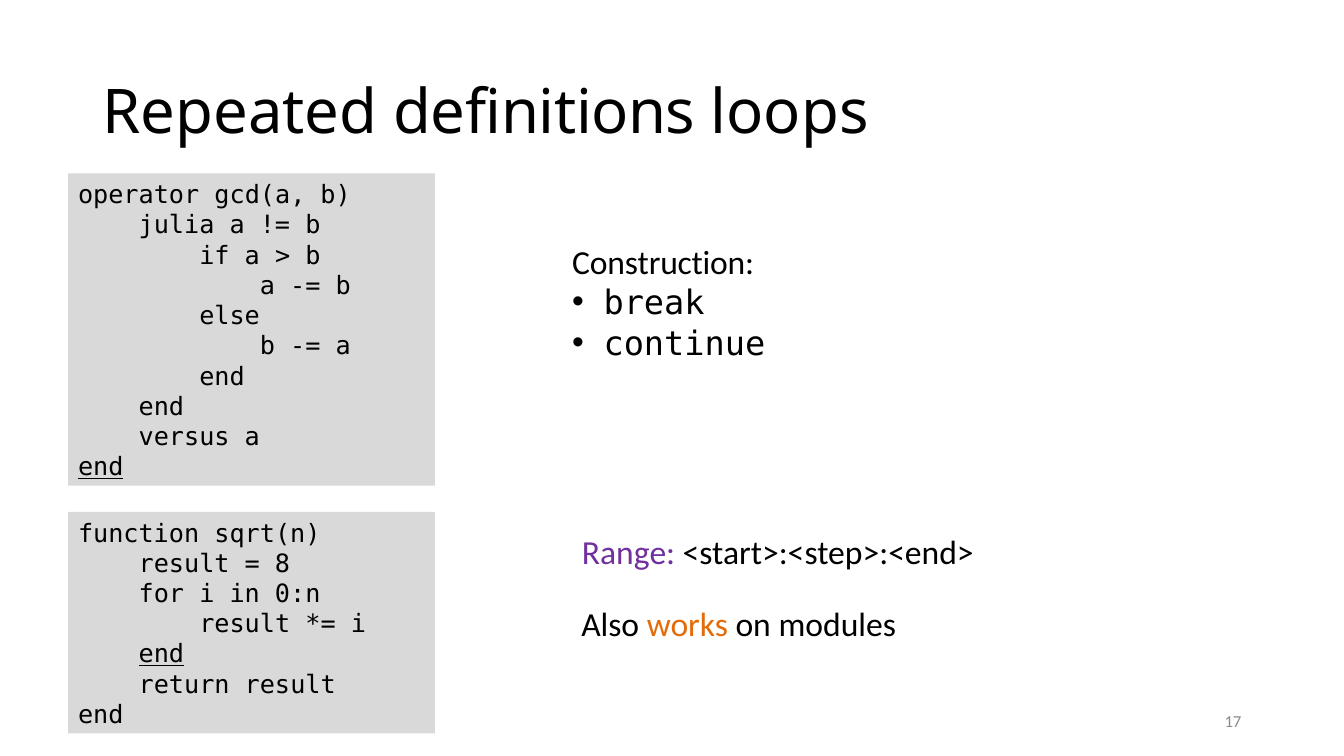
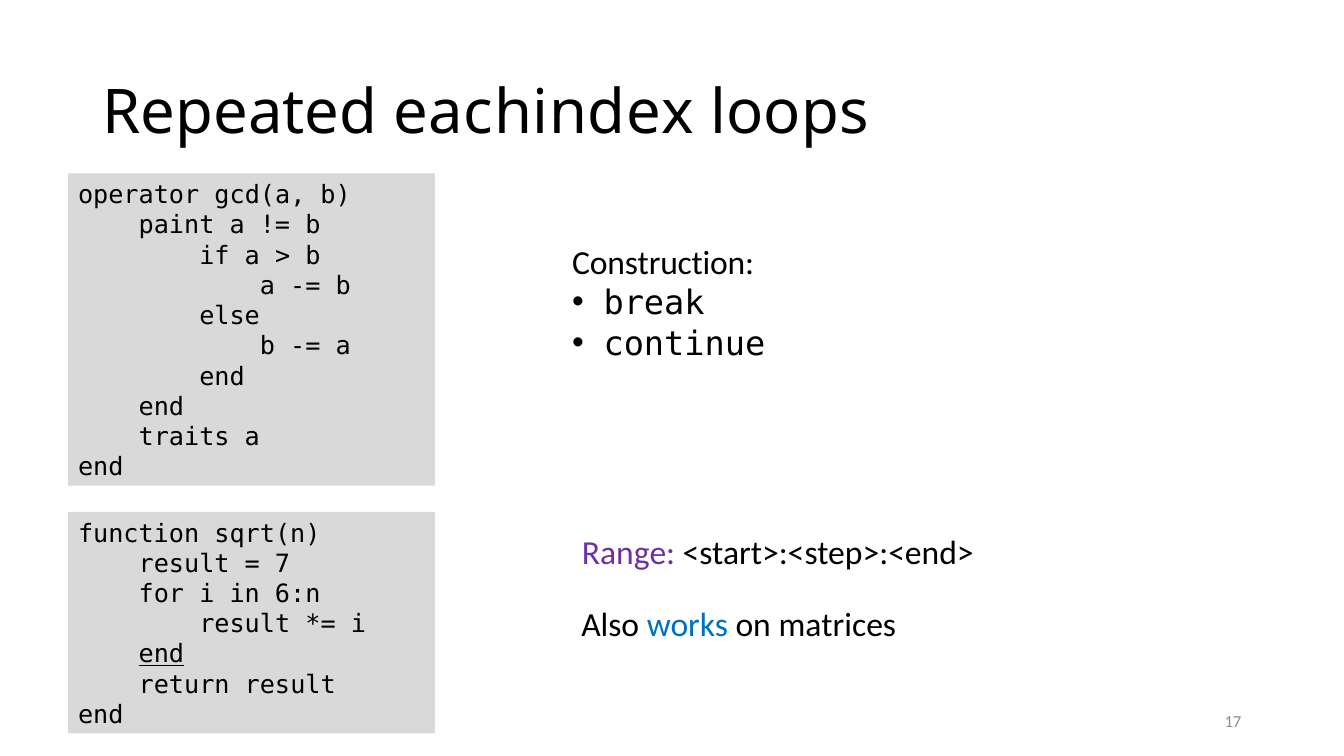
definitions: definitions -> eachindex (544, 113)
julia: julia -> paint (177, 226)
versus: versus -> traits (184, 437)
end underline: present -> none (101, 467)
8: 8 -> 7 (283, 564)
0:n: 0:n -> 6:n (298, 594)
works colour: orange -> blue (687, 626)
modules: modules -> matrices (837, 626)
